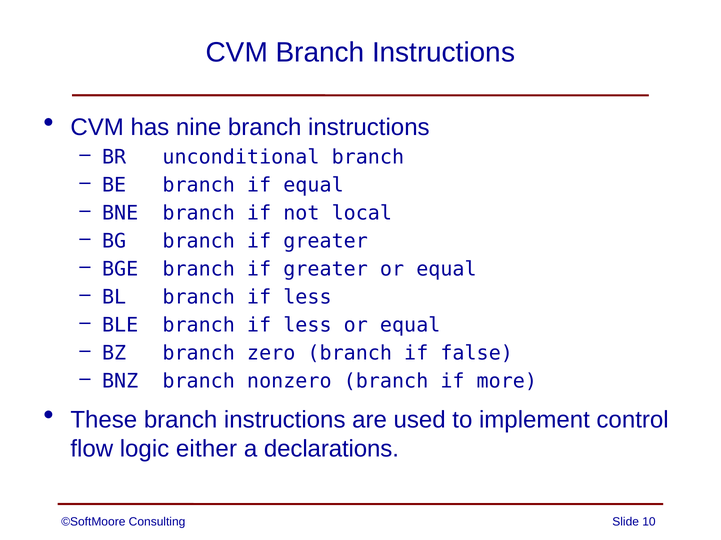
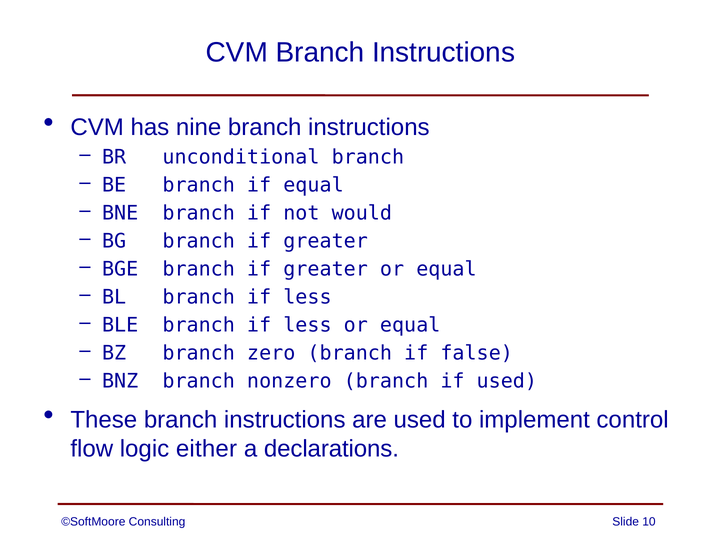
local: local -> would (362, 214)
if more: more -> used (507, 382)
